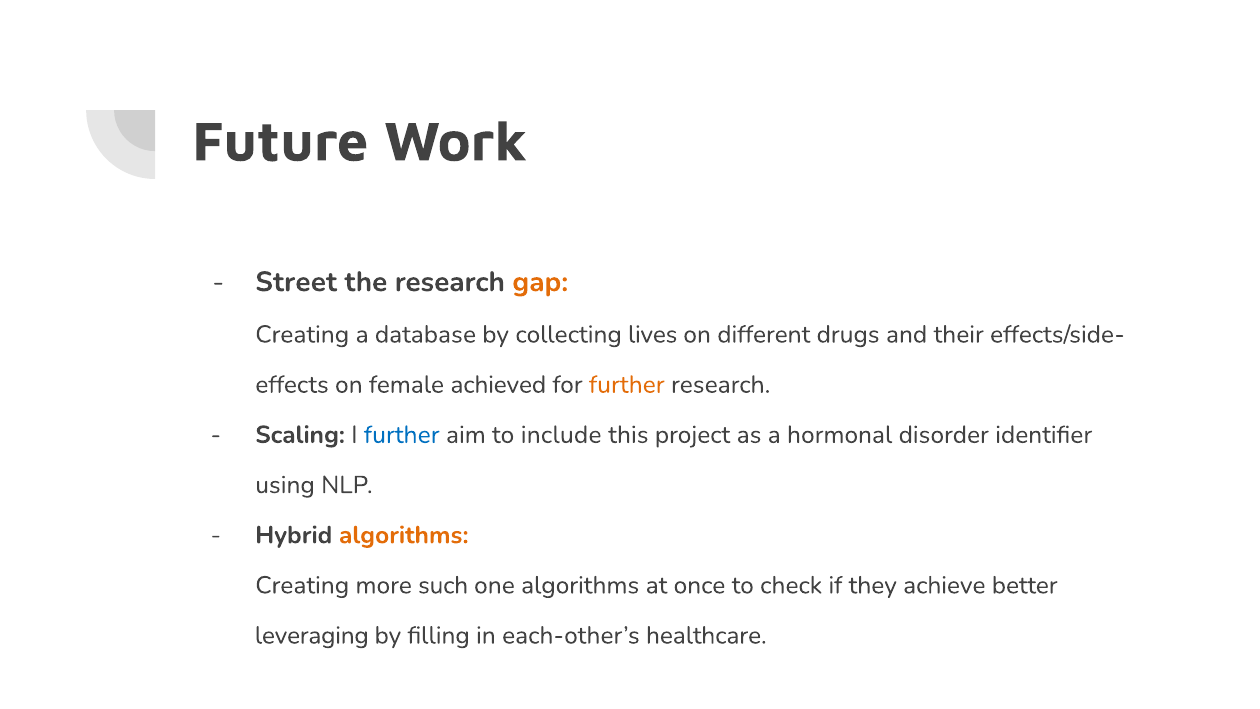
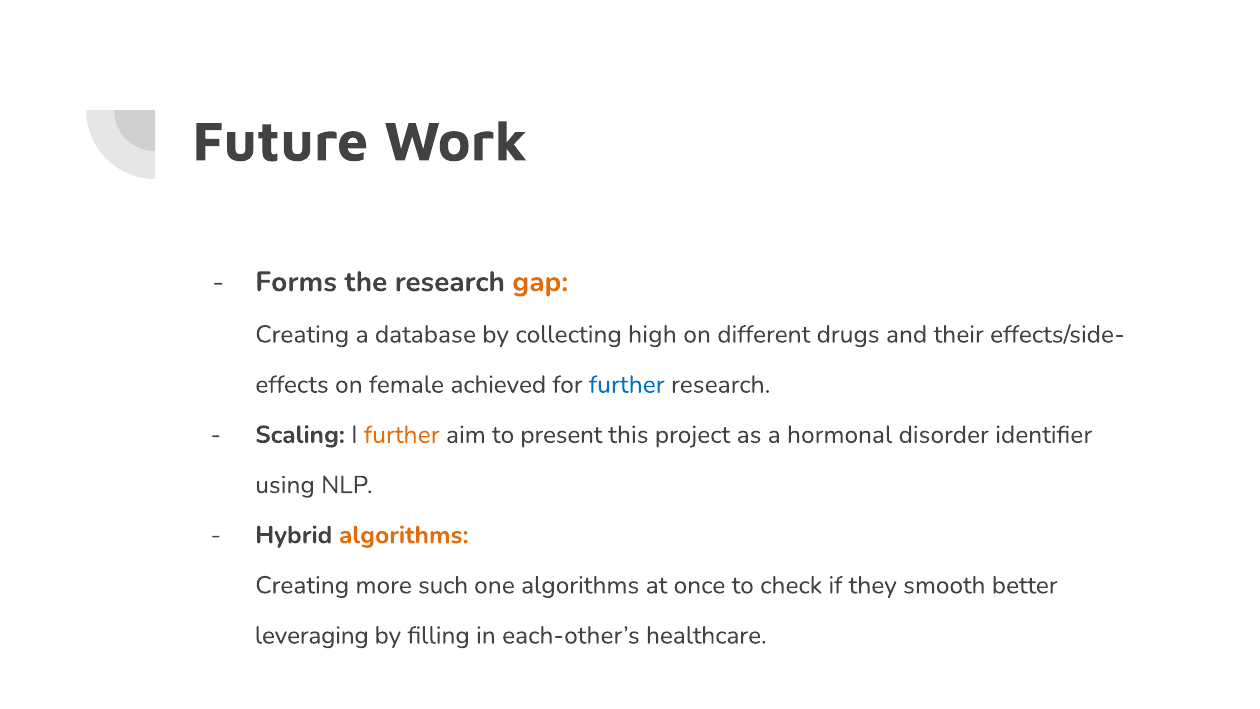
Street: Street -> Forms (296, 282)
lives: lives -> high (652, 334)
further colour: orange -> blue (627, 384)
further colour: blue -> orange (402, 435)
include: include -> present (561, 435)
achieve: achieve -> smooth (944, 585)
